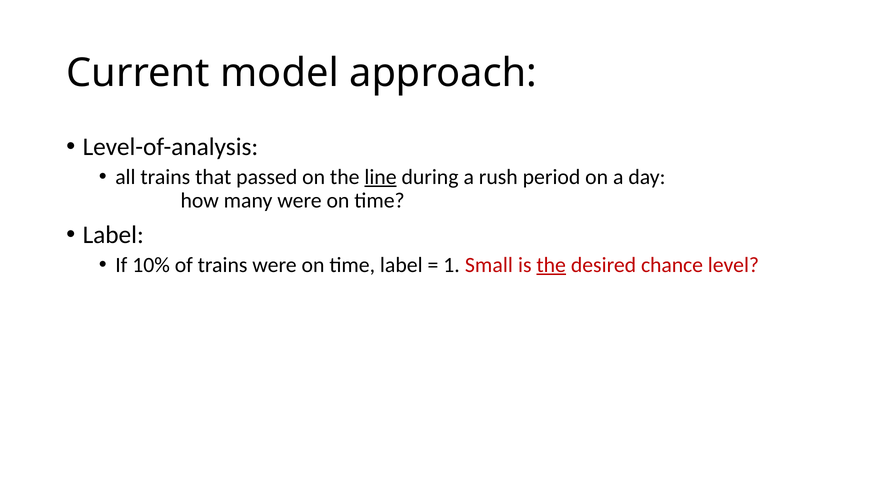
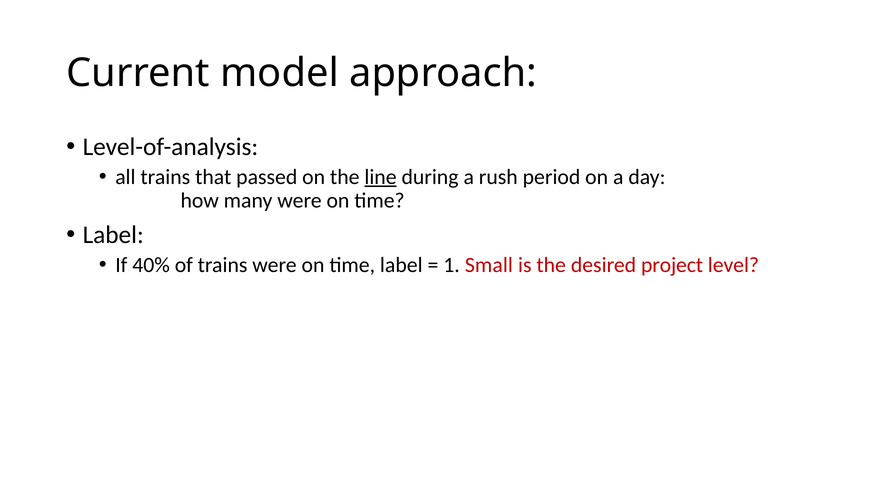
10%: 10% -> 40% (151, 265)
the underline: present -> none (551, 265)
chance: chance -> project (672, 265)
